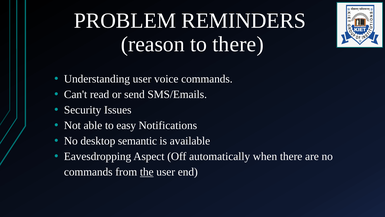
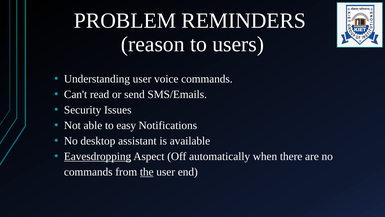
to there: there -> users (238, 44)
semantic: semantic -> assistant (137, 141)
Eavesdropping underline: none -> present (98, 156)
